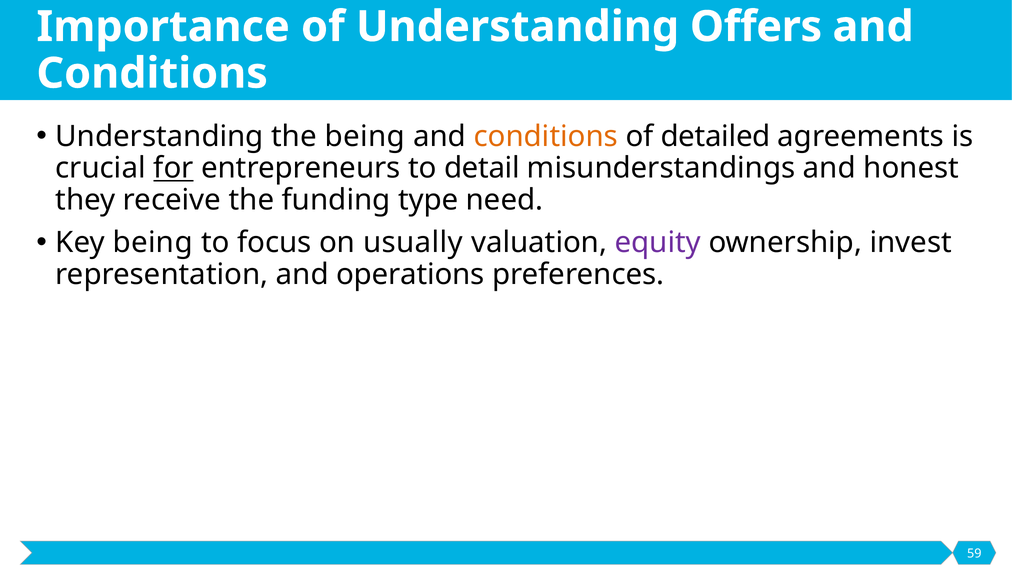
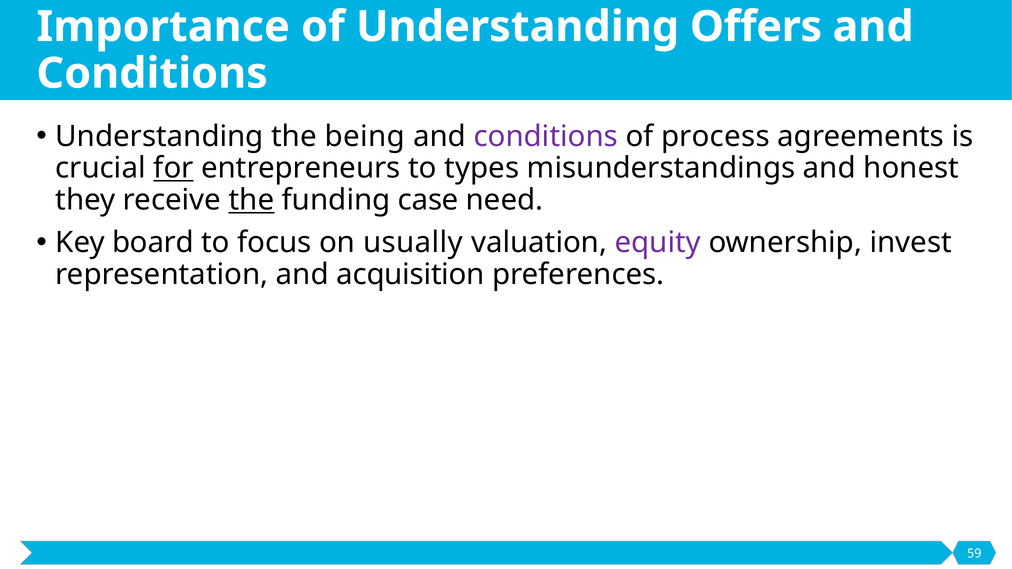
conditions colour: orange -> purple (546, 136)
detailed: detailed -> process (715, 136)
detail: detail -> types (482, 168)
the underline: none -> present (251, 200)
type: type -> case (428, 200)
Key being: being -> board (153, 243)
operations: operations -> acquisition (410, 274)
